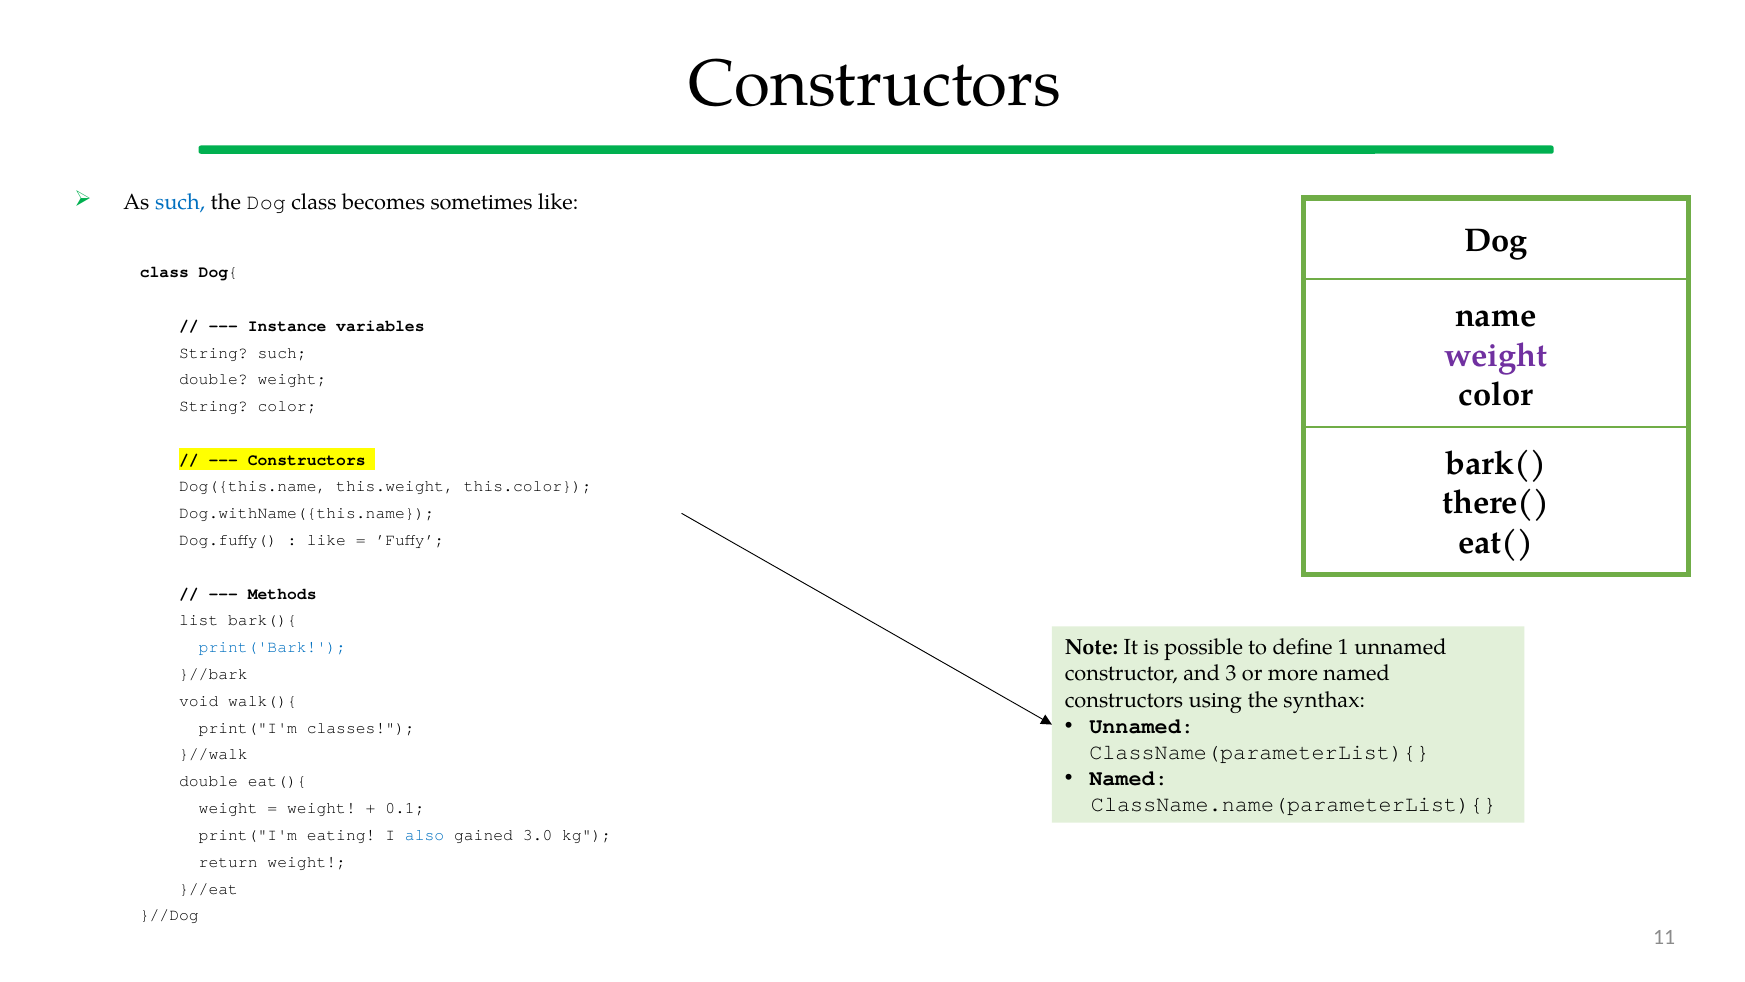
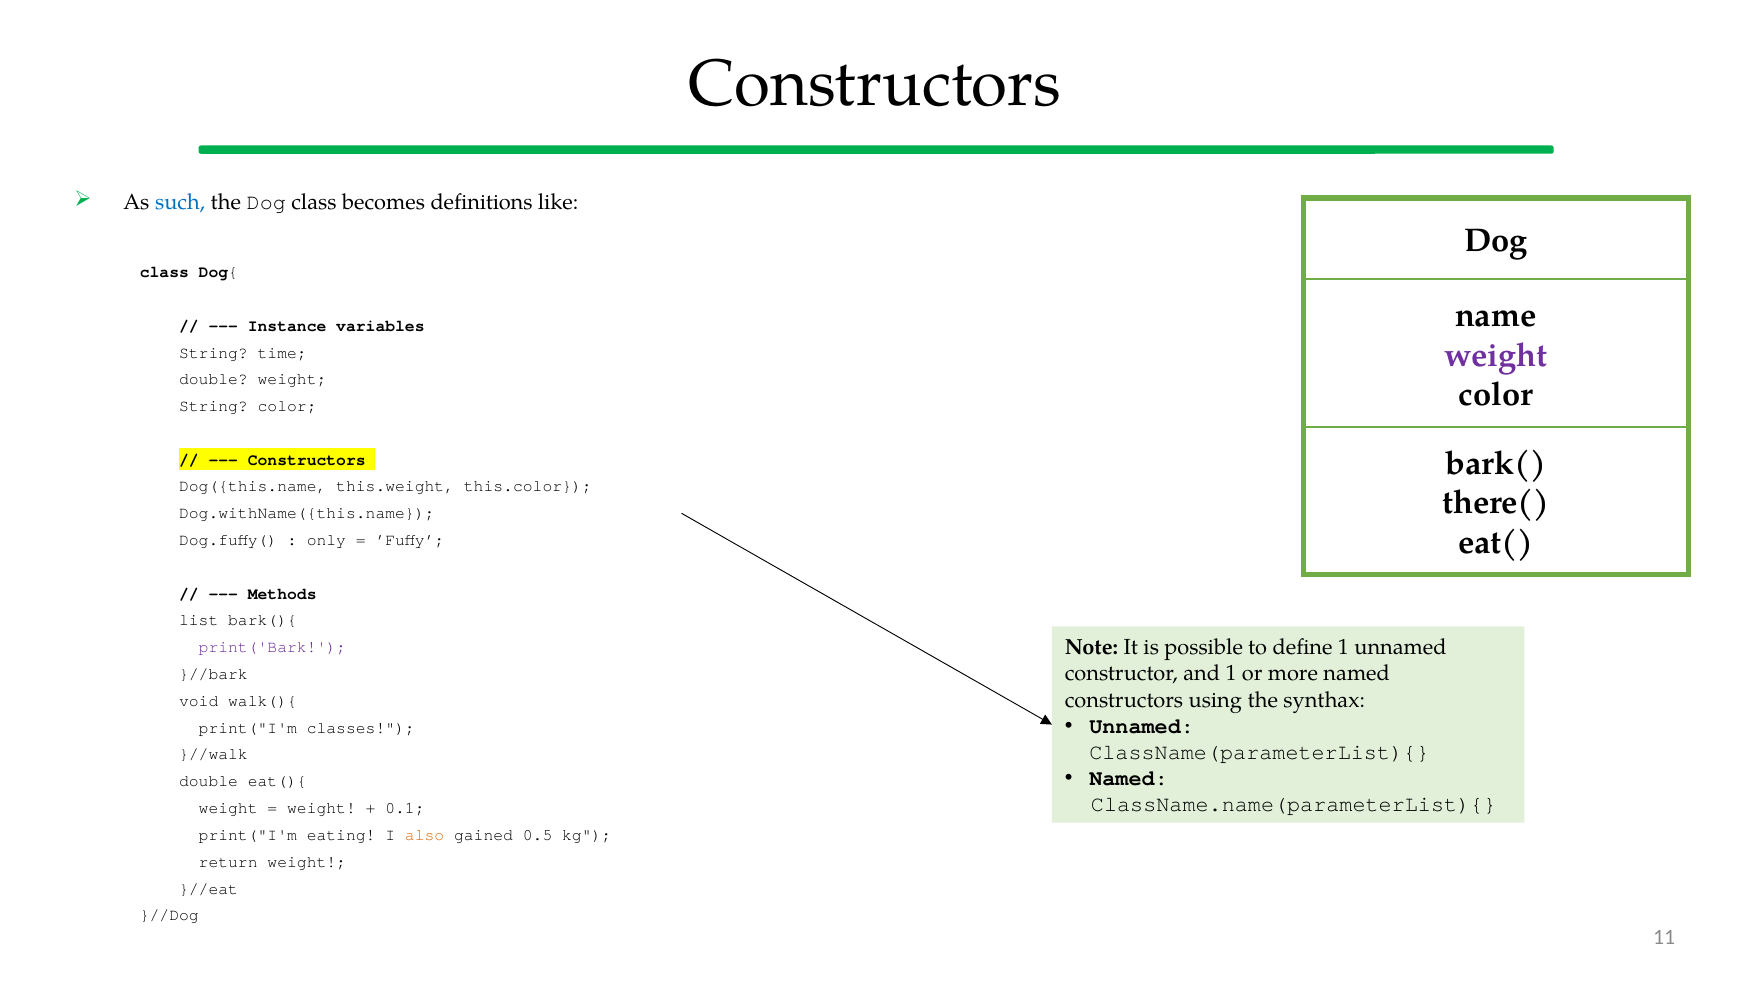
sometimes: sometimes -> definitions (482, 203)
String such: such -> time (282, 352)
like: like -> only (326, 540)
print('Bark colour: blue -> purple (272, 647)
and 3: 3 -> 1 (1231, 673)
also colour: blue -> orange (425, 835)
3.0: 3.0 -> 0.5 (538, 835)
